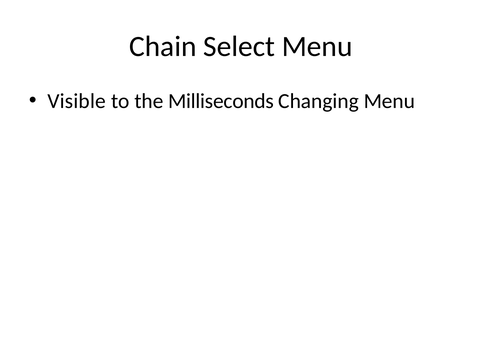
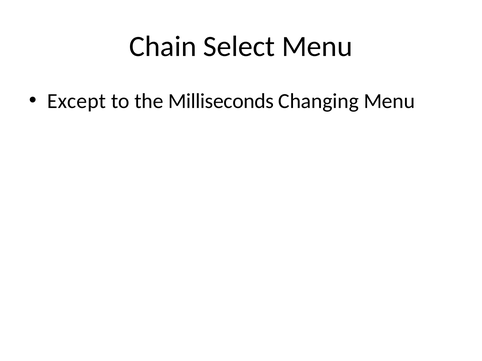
Visible: Visible -> Except (77, 101)
